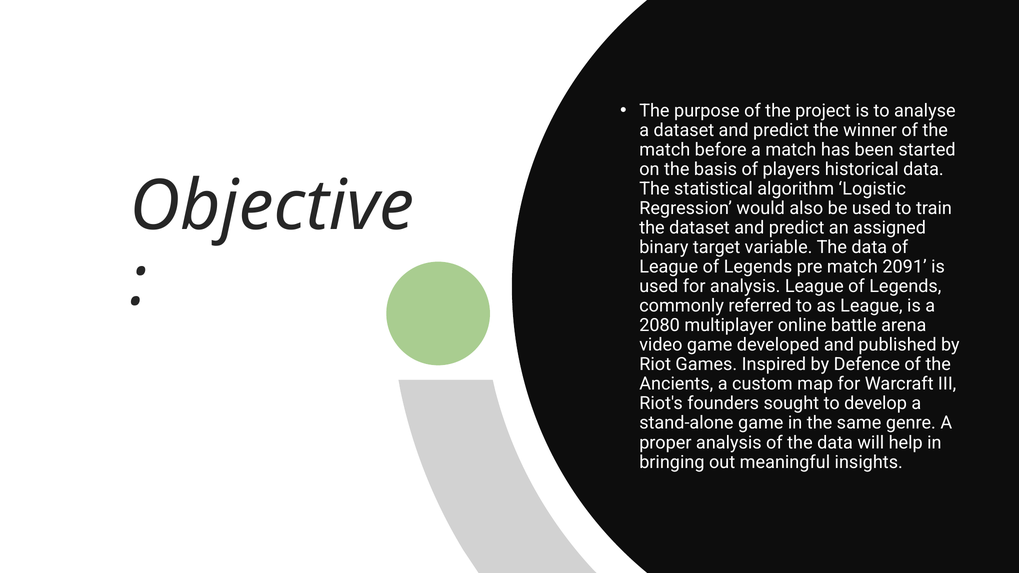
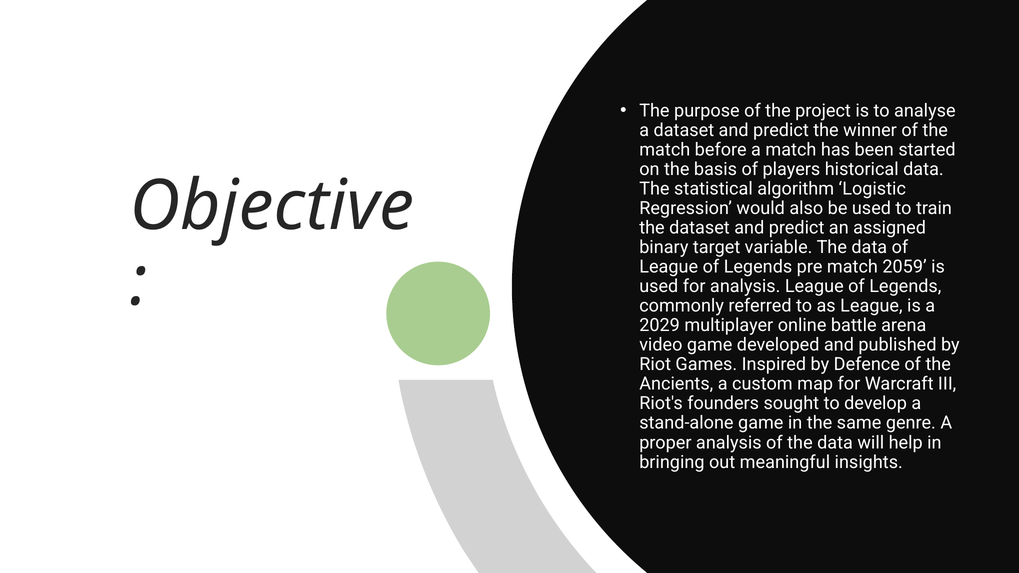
2091: 2091 -> 2059 (905, 267)
2080: 2080 -> 2029 (660, 326)
